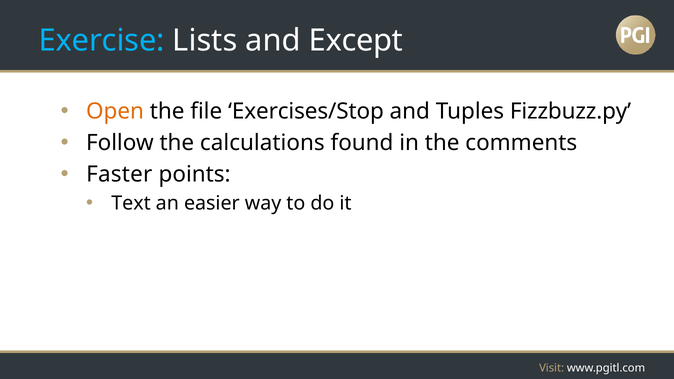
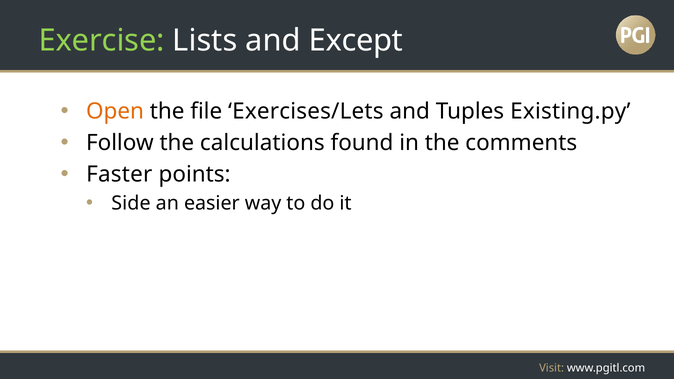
Exercise colour: light blue -> light green (102, 41)
Exercises/Stop: Exercises/Stop -> Exercises/Lets (306, 112)
Fizzbuzz.py: Fizzbuzz.py -> Existing.py (570, 112)
Text: Text -> Side (131, 204)
